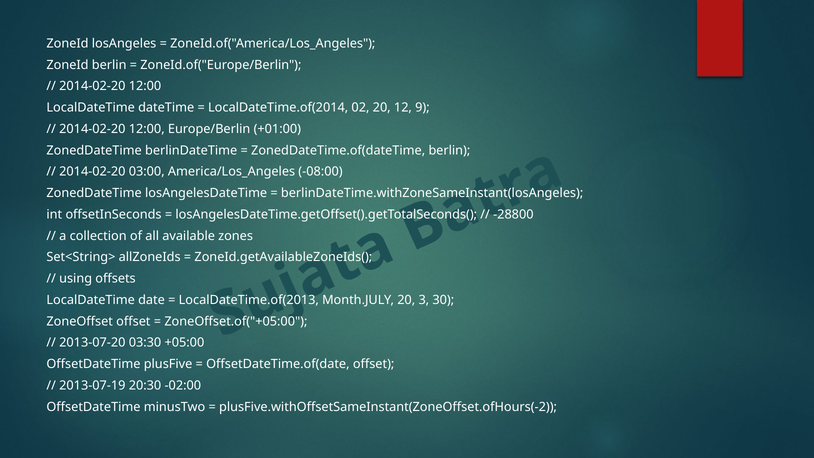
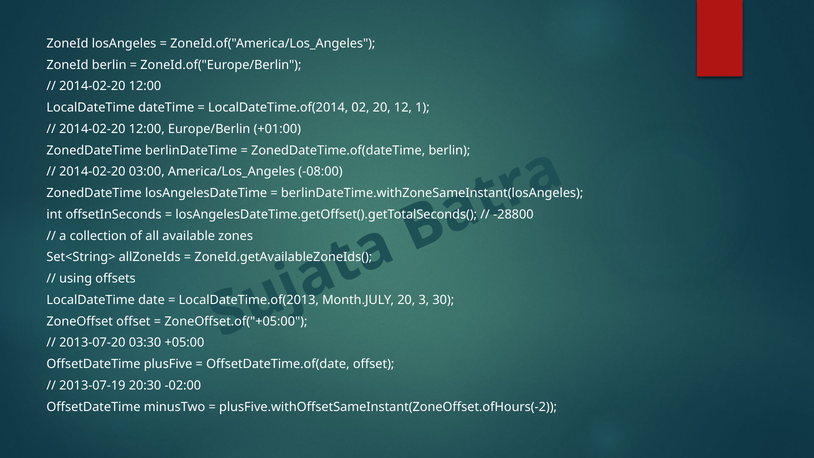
9: 9 -> 1 (422, 108)
